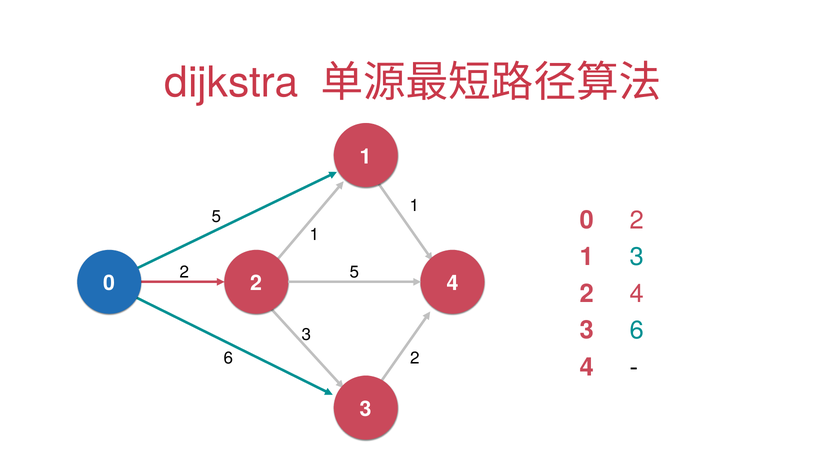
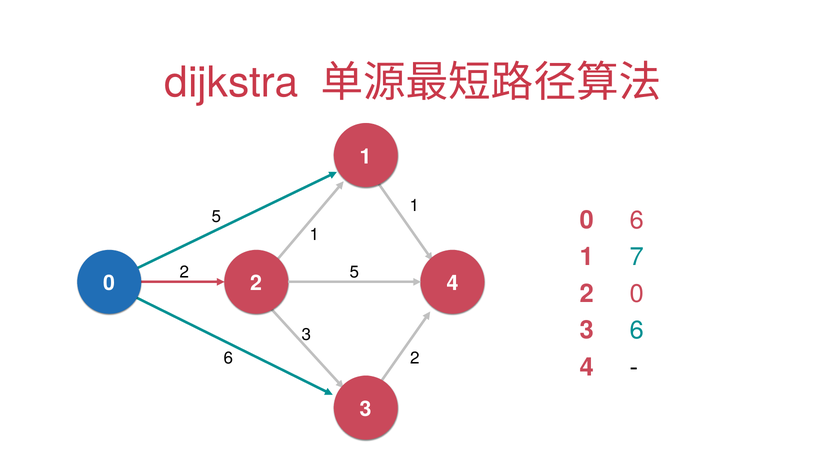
0 2: 2 -> 6 (637, 220)
3: 3 -> 7 (637, 257)
4: 4 -> 0 (637, 294)
